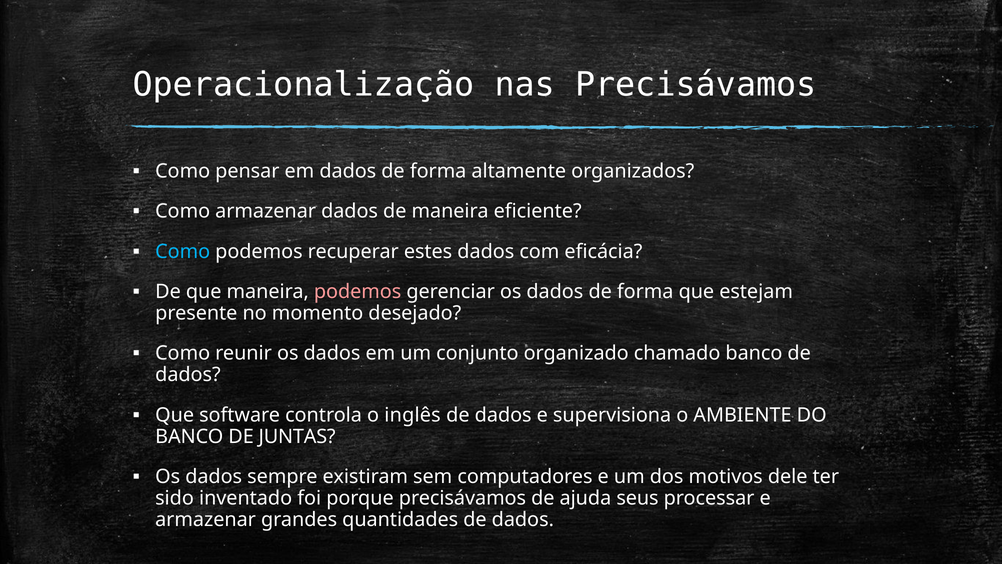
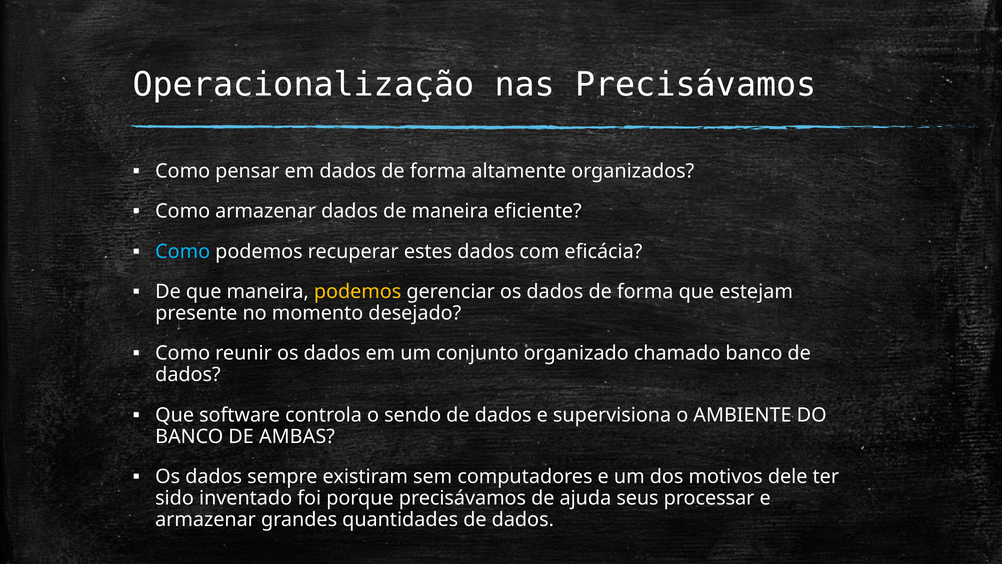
podemos colour: pink -> yellow (358, 292)
inglês: inglês -> sendo (413, 415)
JUNTAS: JUNTAS -> AMBAS (297, 436)
